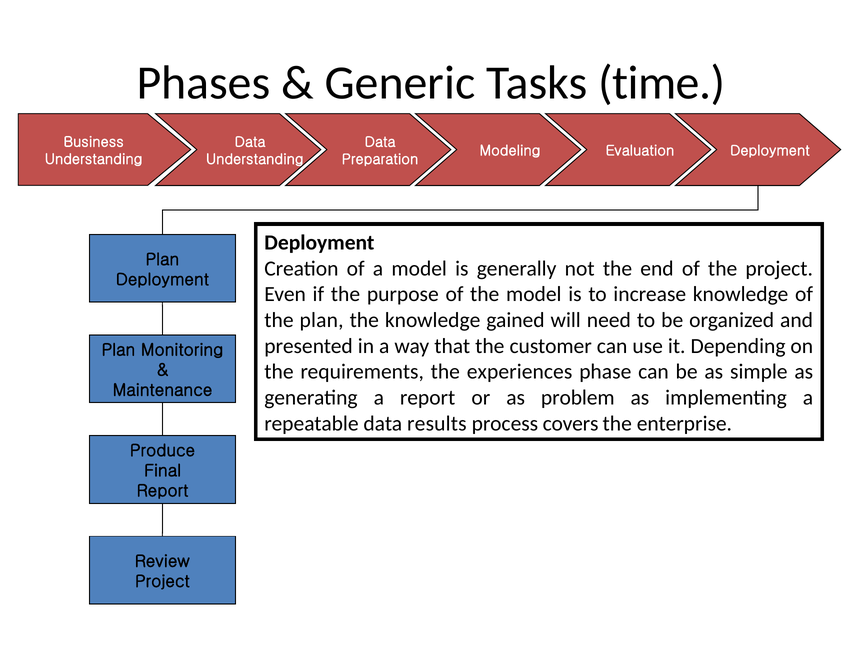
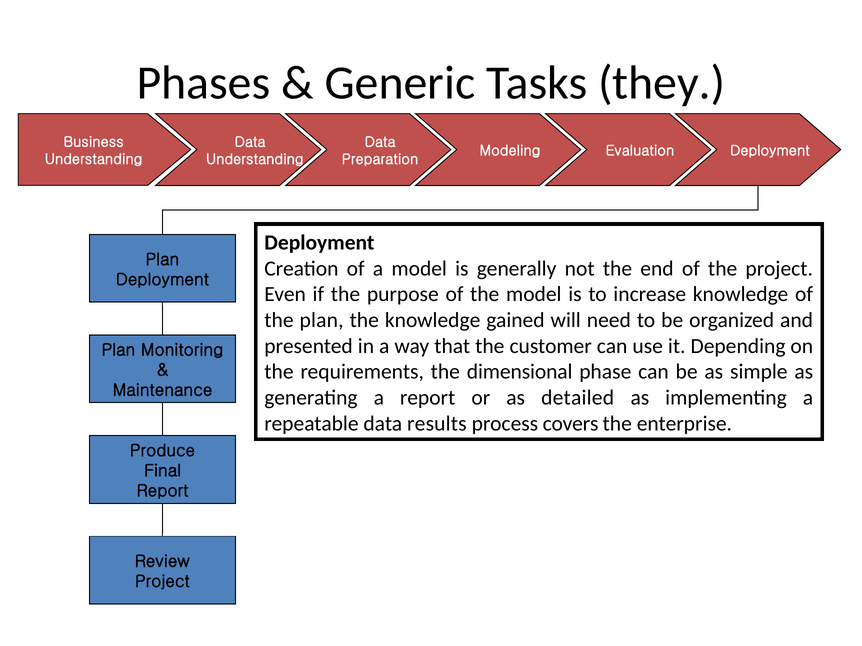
time: time -> they (662, 83)
experiences: experiences -> dimensional (520, 372)
problem: problem -> detailed (578, 398)
